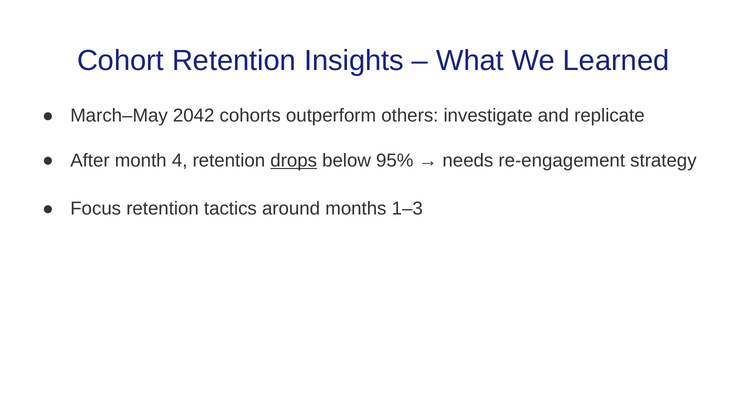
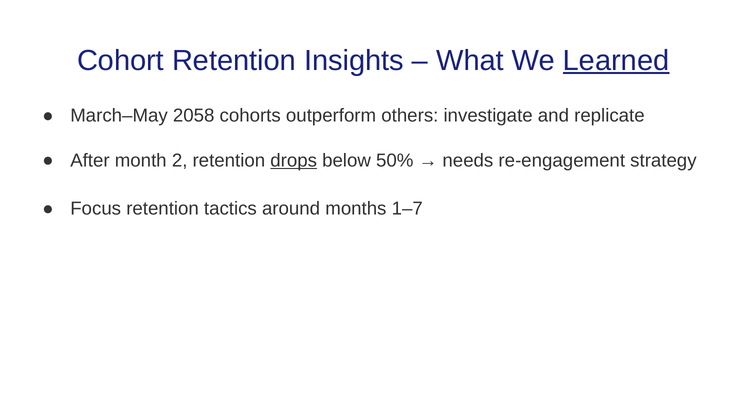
Learned underline: none -> present (616, 60)
2042: 2042 -> 2058 (194, 116)
4: 4 -> 2 (180, 160)
95%: 95% -> 50% (395, 160)
1–3: 1–3 -> 1–7 (407, 208)
